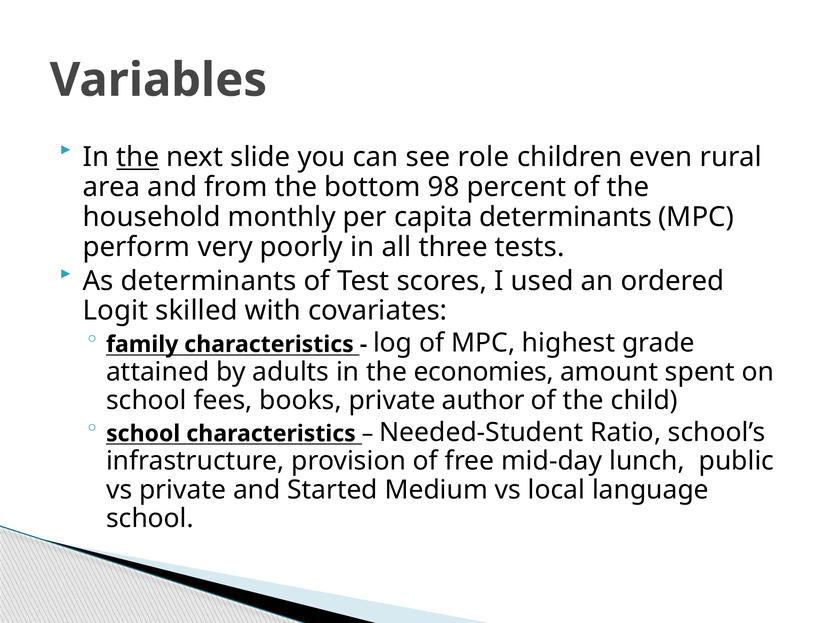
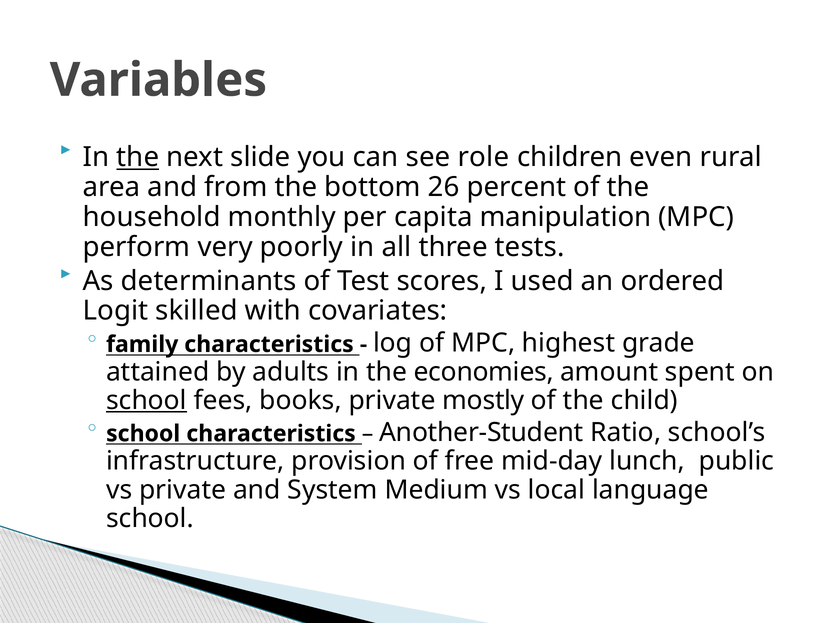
98: 98 -> 26 (444, 187)
capita determinants: determinants -> manipulation (566, 217)
school underline: none -> present (146, 400)
author: author -> mostly (483, 400)
Needed-Student: Needed-Student -> Another-Student (481, 432)
Started: Started -> System (333, 489)
